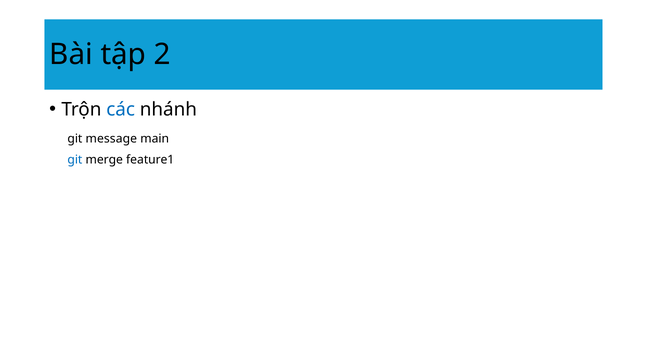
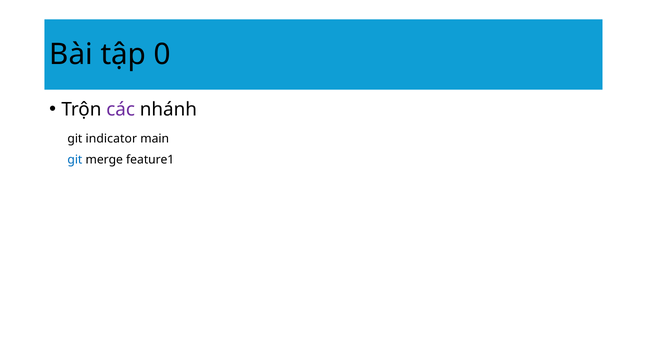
2: 2 -> 0 (162, 54)
các colour: blue -> purple (121, 109)
message: message -> indicator (111, 139)
